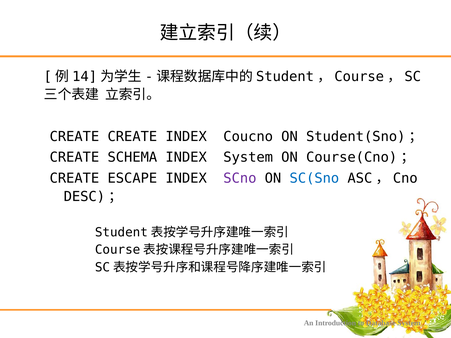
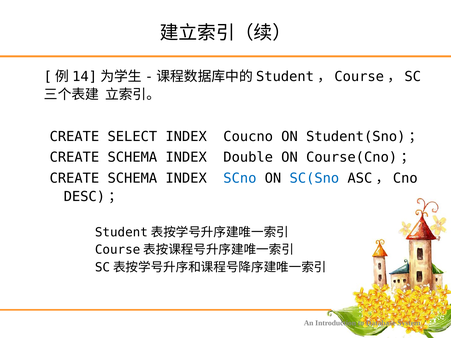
CREATE CREATE: CREATE -> SELECT (132, 137)
INDEX System: System -> Double (248, 158)
ESCAPE: ESCAPE -> SCHEMA (132, 178)
SCno colour: purple -> blue (240, 178)
